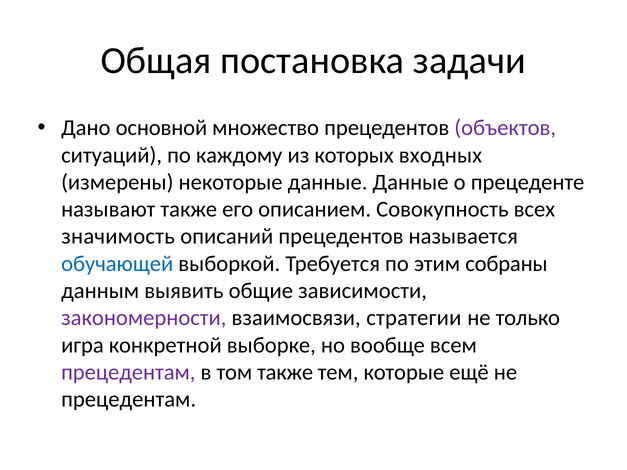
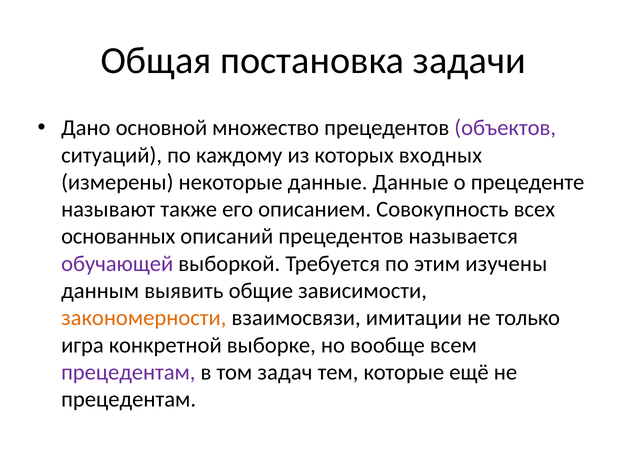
значимость: значимость -> основанных (118, 237)
обучающей colour: blue -> purple (117, 264)
собраны: собраны -> изучены (506, 264)
закономерности colour: purple -> orange (144, 318)
стратегии: стратегии -> имитации (414, 318)
том также: также -> задач (285, 372)
